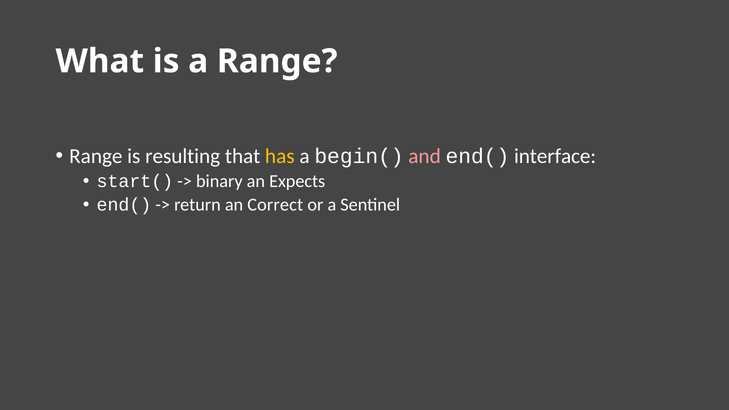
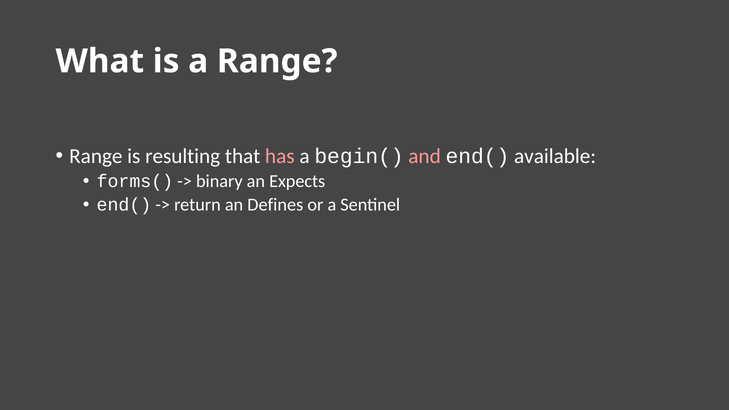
has colour: yellow -> pink (280, 156)
interface: interface -> available (555, 156)
start(: start( -> forms( (135, 181)
Correct: Correct -> Defines (275, 205)
